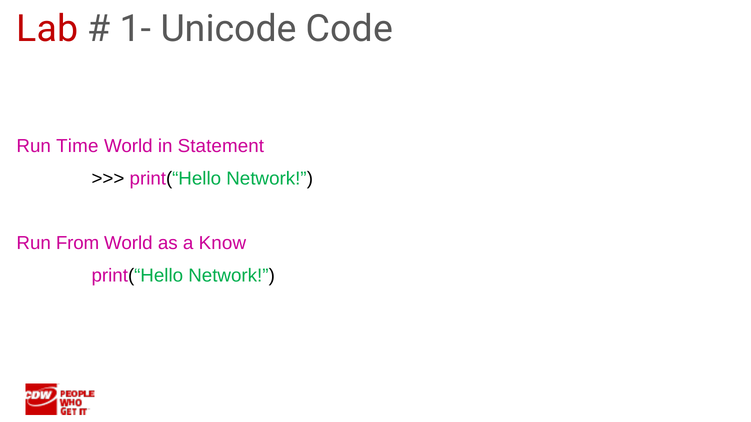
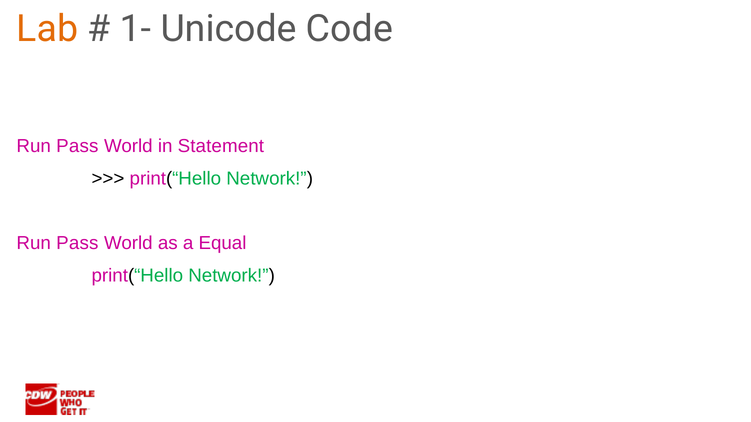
Lab colour: red -> orange (47, 29)
Time: Time -> Pass (77, 146)
From: From -> Pass (77, 243)
Know: Know -> Equal (222, 243)
